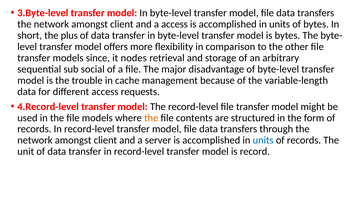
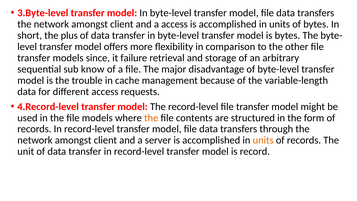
nodes: nodes -> failure (134, 58)
social: social -> know (93, 69)
units colour: blue -> orange (263, 140)
